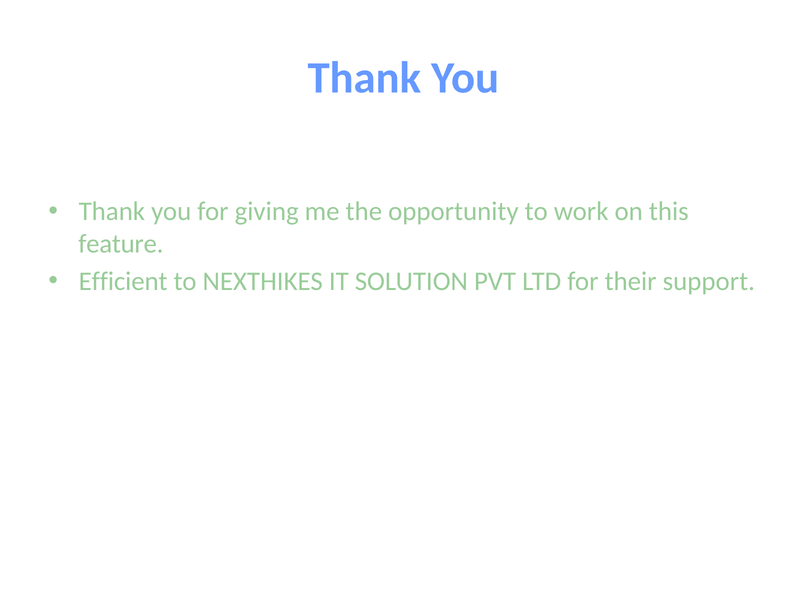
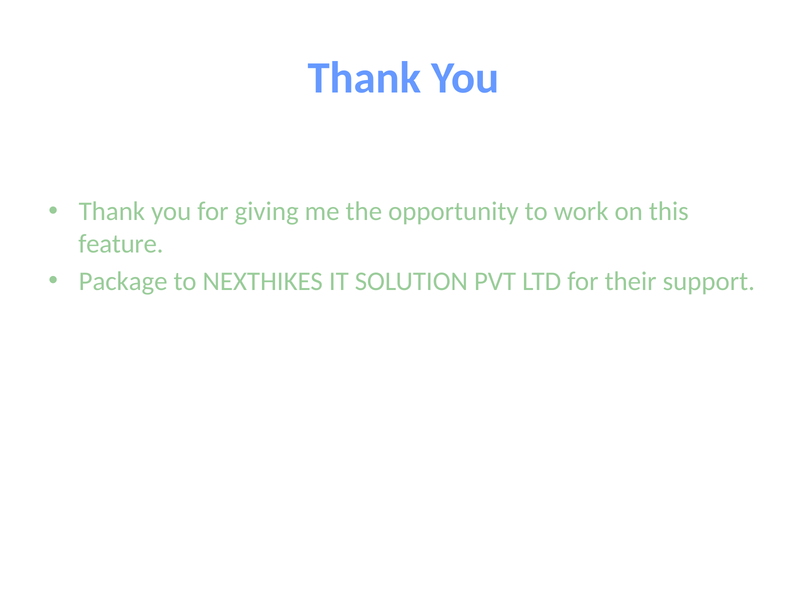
Efficient: Efficient -> Package (123, 282)
